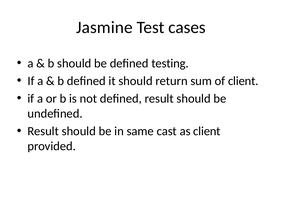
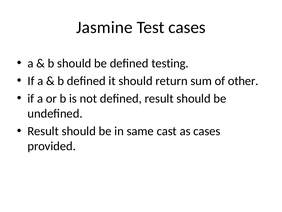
of client: client -> other (243, 81)
as client: client -> cases (207, 131)
